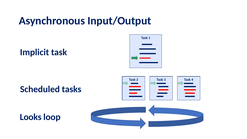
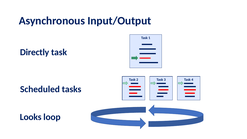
Implicit: Implicit -> Directly (35, 52)
